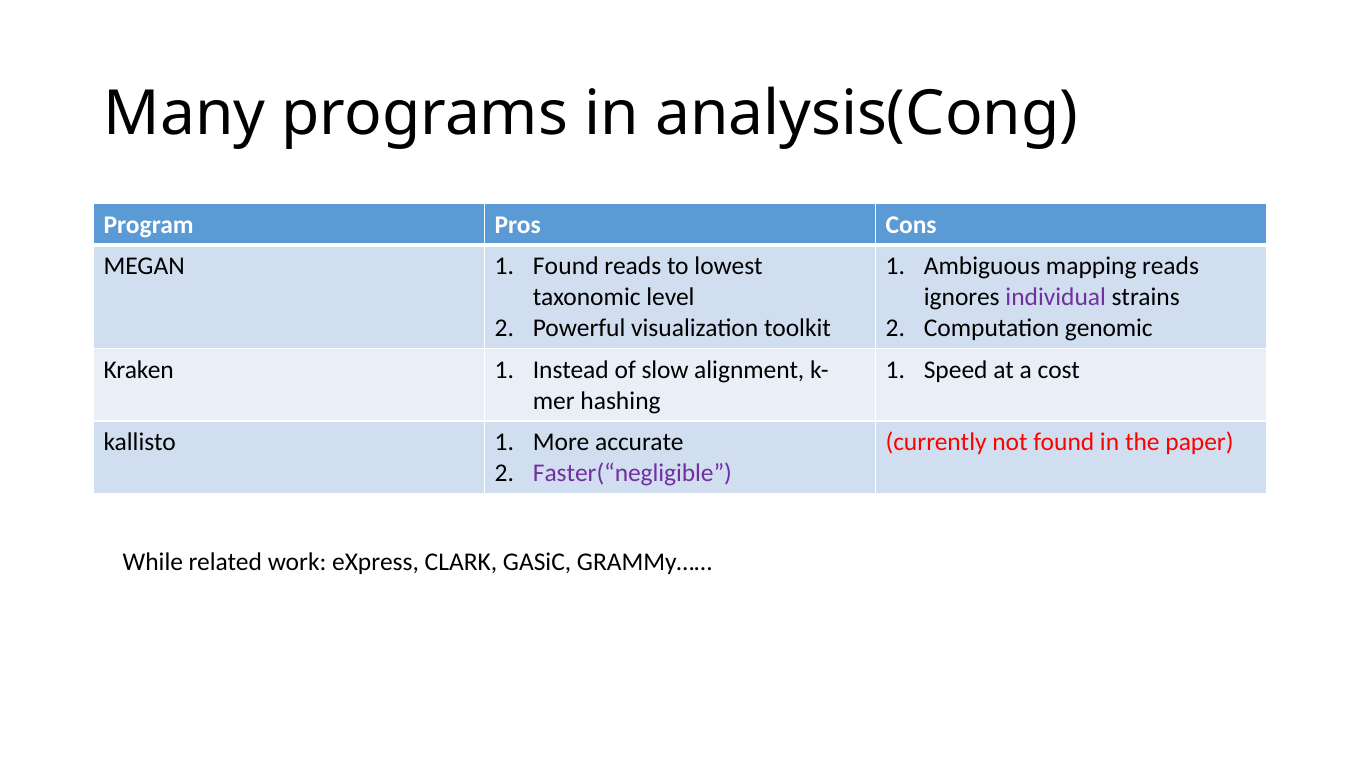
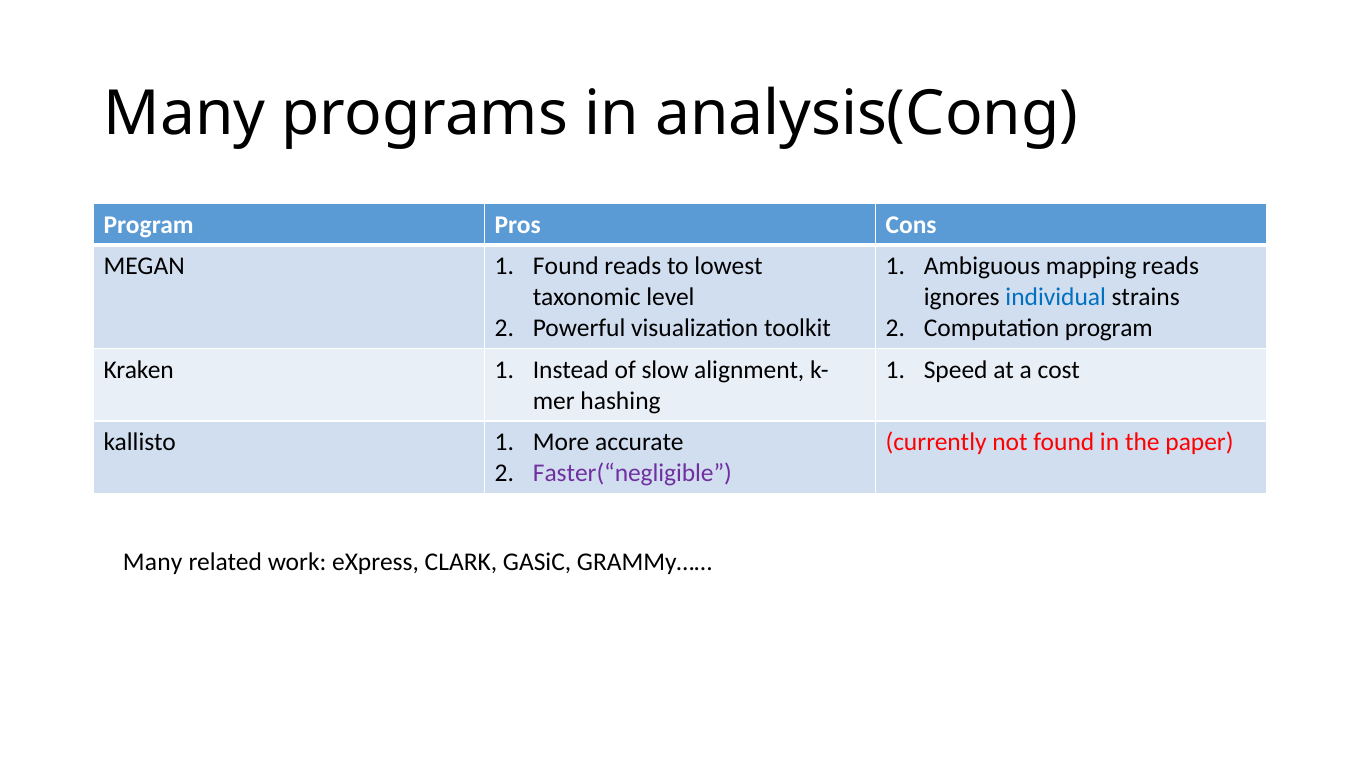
individual colour: purple -> blue (1056, 297)
Computation genomic: genomic -> program (1109, 328)
While: While -> Many (153, 562)
